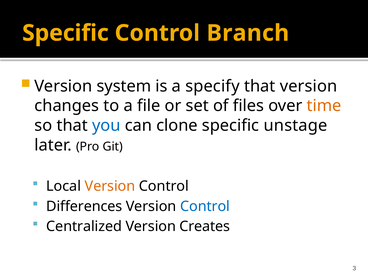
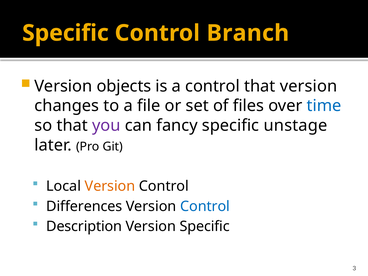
system: system -> objects (124, 86)
a specify: specify -> control (213, 86)
time colour: orange -> blue (324, 106)
you colour: blue -> purple (106, 126)
clone: clone -> fancy (177, 126)
Centralized: Centralized -> Description (84, 226)
Version Creates: Creates -> Specific (205, 226)
